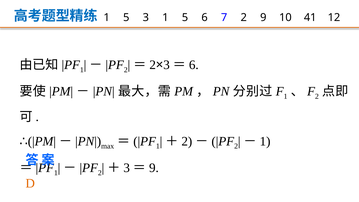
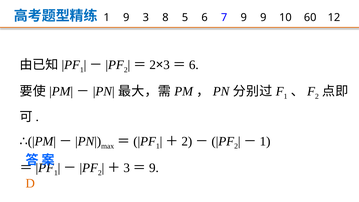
5: 5 -> 9 (126, 17)
3 1: 1 -> 8 (165, 17)
7 2: 2 -> 9 (244, 17)
41: 41 -> 60 (310, 17)
